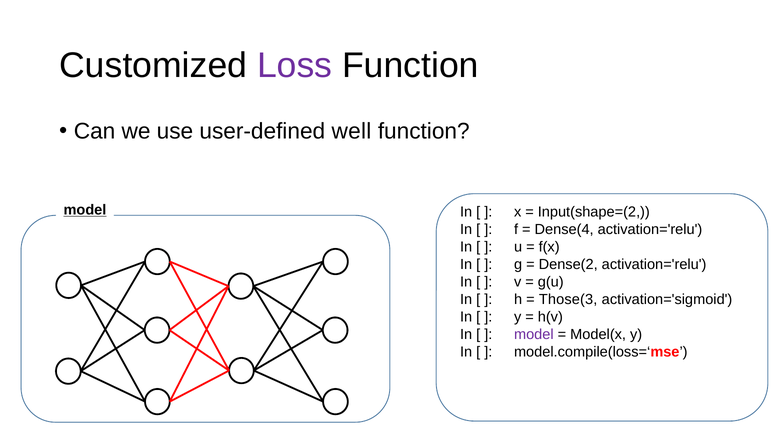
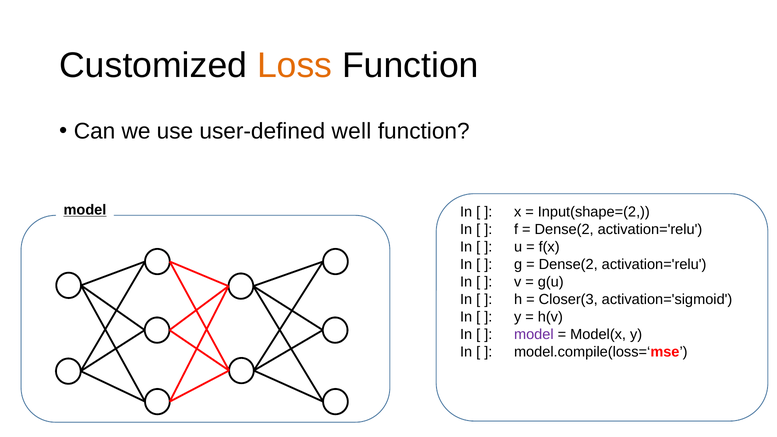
Loss colour: purple -> orange (295, 65)
Dense(4: Dense(4 -> Dense(2 (564, 229)
Those(3: Those(3 -> Closer(3 (568, 299)
